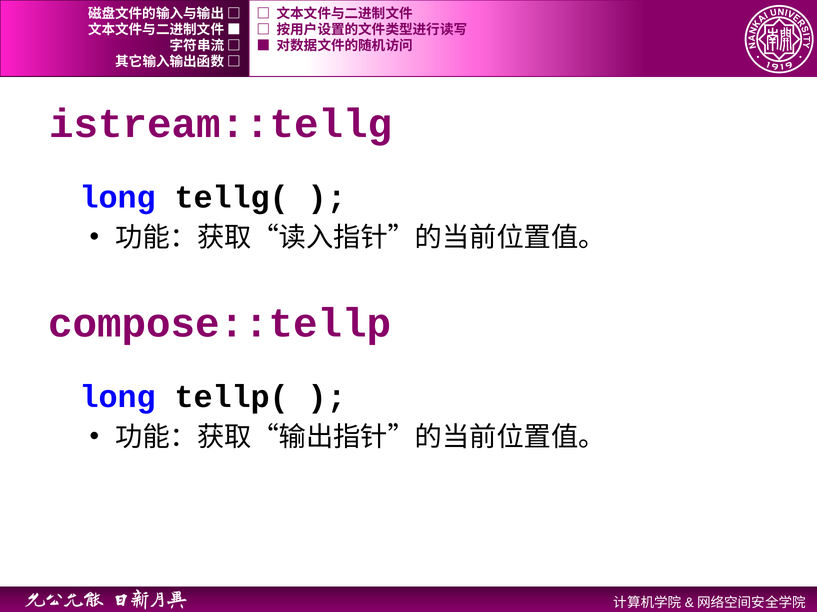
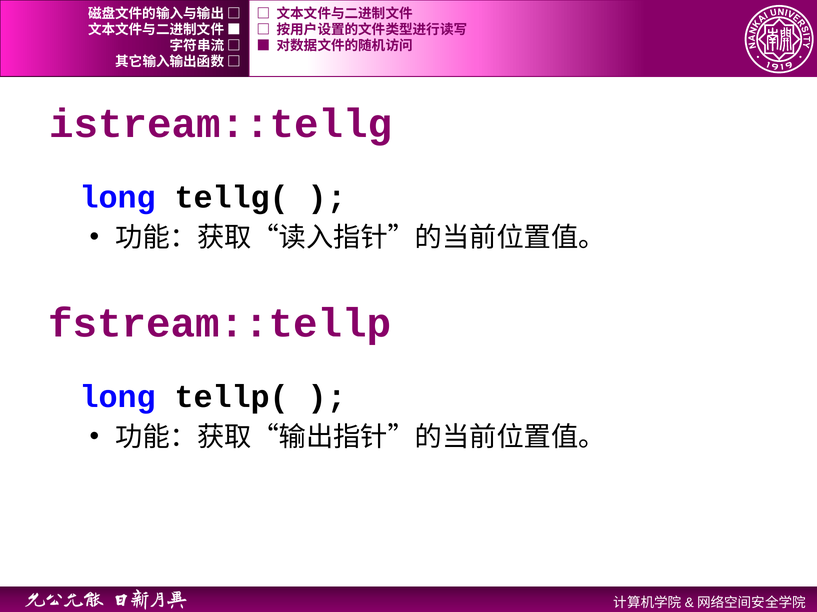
compose::tellp: compose::tellp -> fstream::tellp (220, 324)
